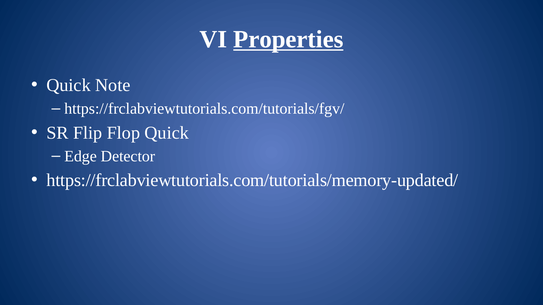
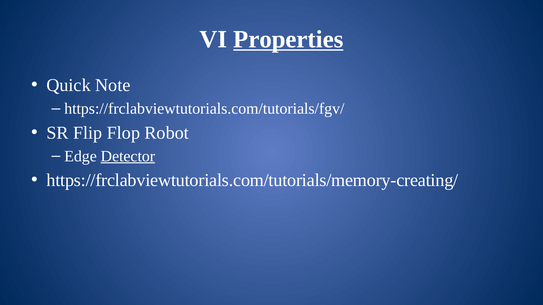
Flop Quick: Quick -> Robot (167, 133)
Detector underline: none -> present (128, 156)
https://frclabviewtutorials.com/tutorials/memory-updated/: https://frclabviewtutorials.com/tutorials/memory-updated/ -> https://frclabviewtutorials.com/tutorials/memory-creating/ (252, 181)
